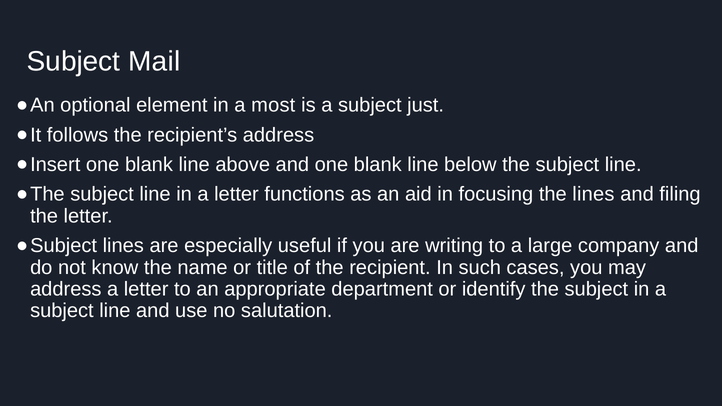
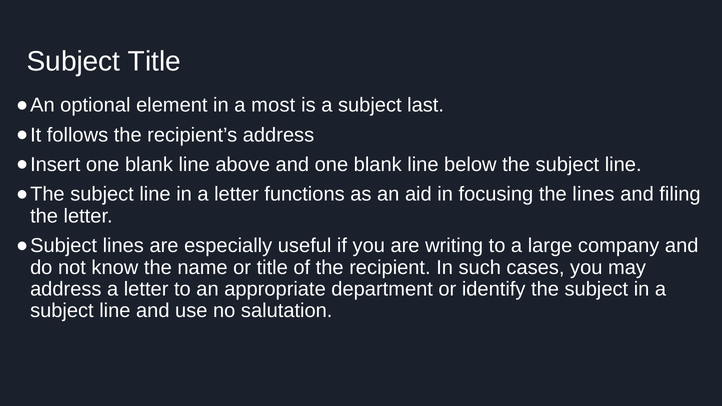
Subject Mail: Mail -> Title (154, 62)
just: just -> last (426, 105)
